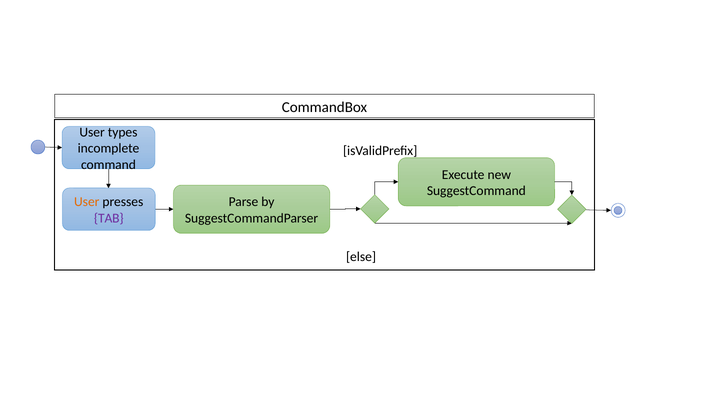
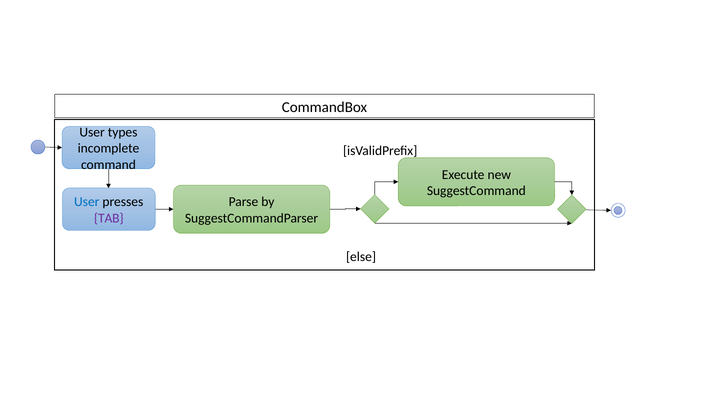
User colour: orange -> blue (87, 202)
